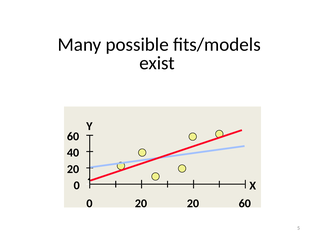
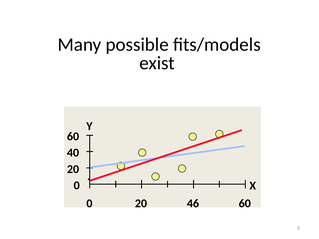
20 20: 20 -> 46 (193, 204)
